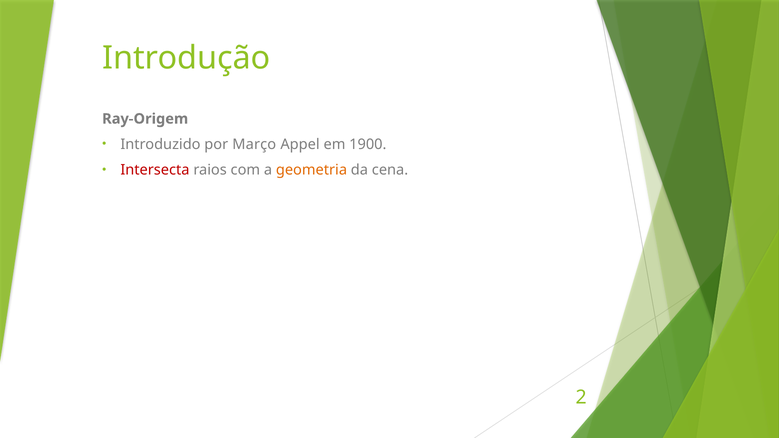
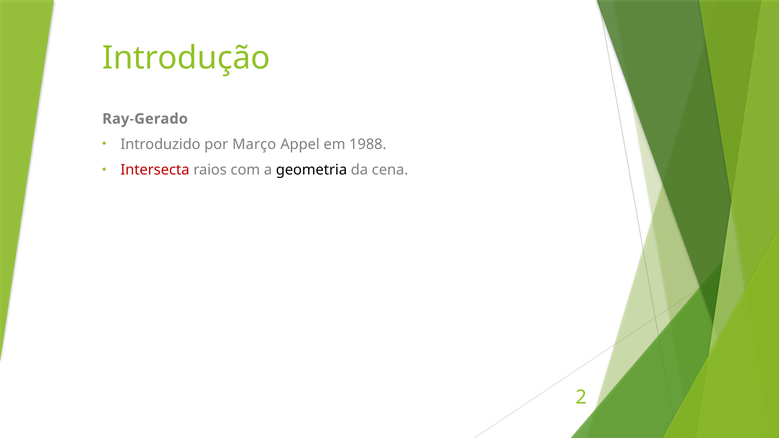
Ray-Origem: Ray-Origem -> Ray-Gerado (145, 119)
1900: 1900 -> 1988 (368, 145)
geometria colour: orange -> black (311, 170)
